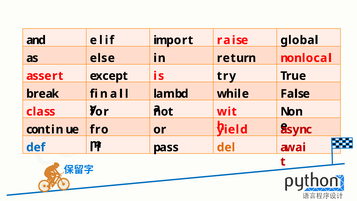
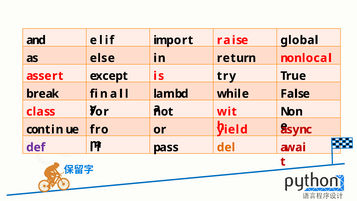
def colour: blue -> purple (36, 147)
